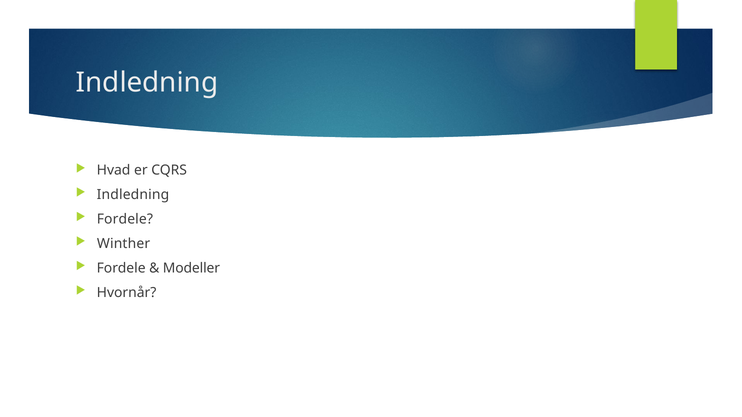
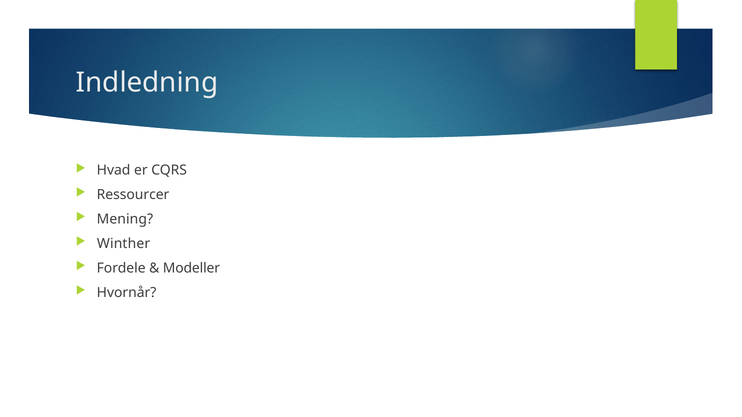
Indledning: Indledning -> Ressourcer (133, 195)
Fordele: Fordele -> Mening (125, 219)
